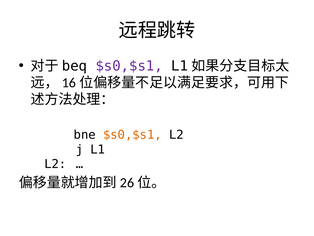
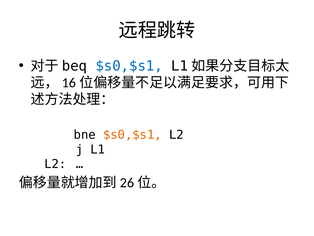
$s0,$s1 colour: purple -> blue (129, 66)
